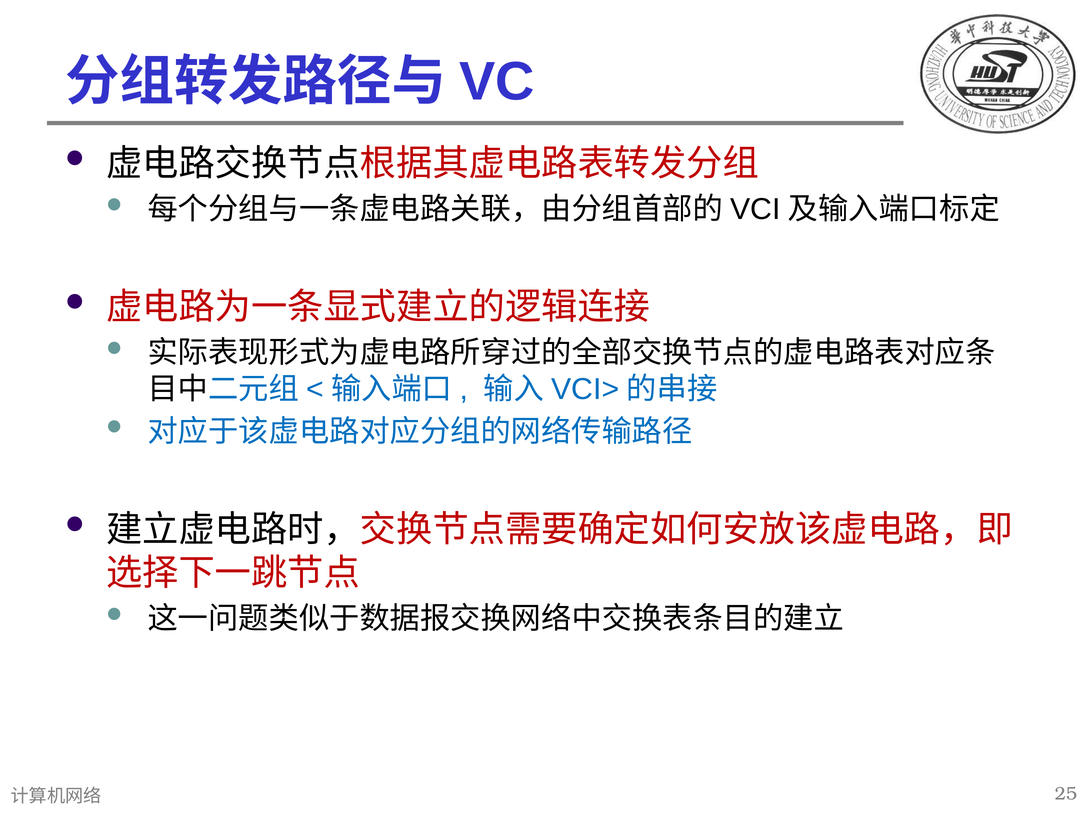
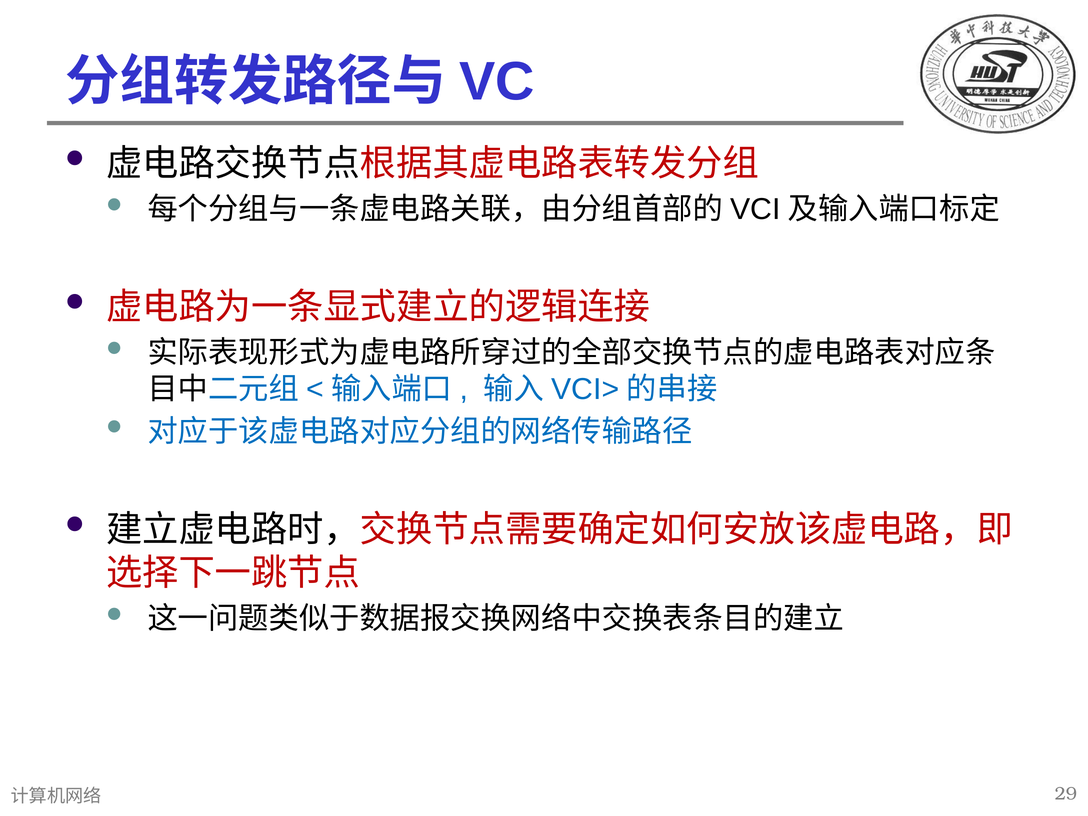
25: 25 -> 29 (1066, 794)
